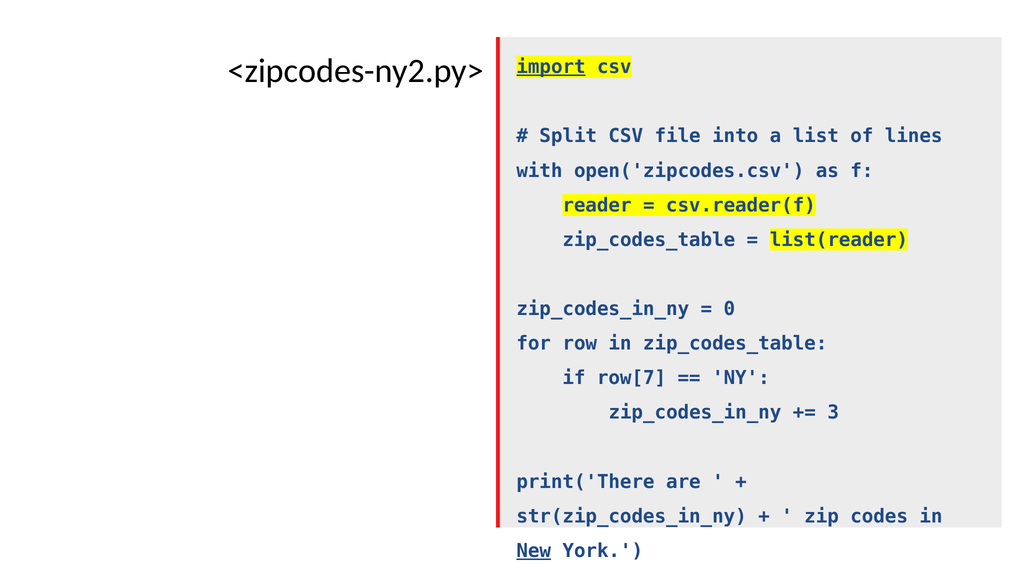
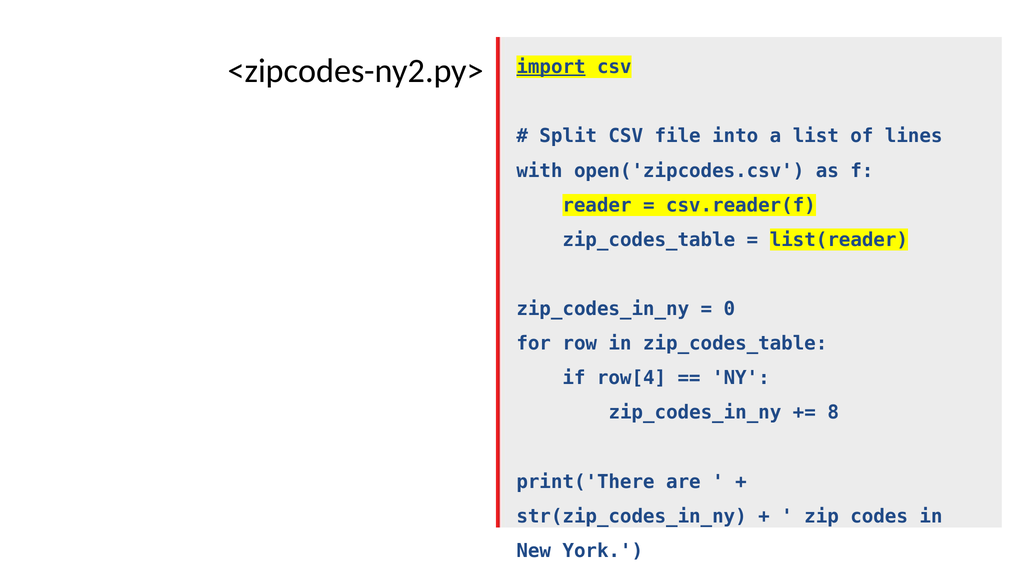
row[7: row[7 -> row[4 (632, 378)
3: 3 -> 8 (833, 413)
New underline: present -> none (534, 551)
